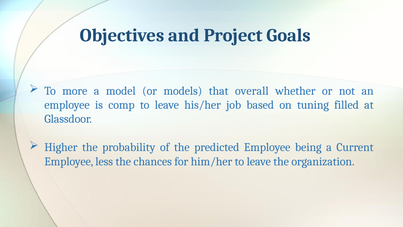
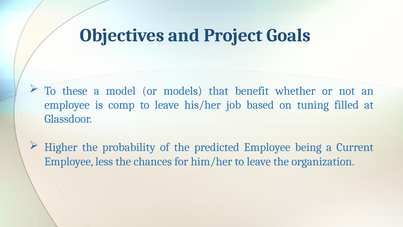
more: more -> these (75, 91)
overall: overall -> benefit (252, 91)
